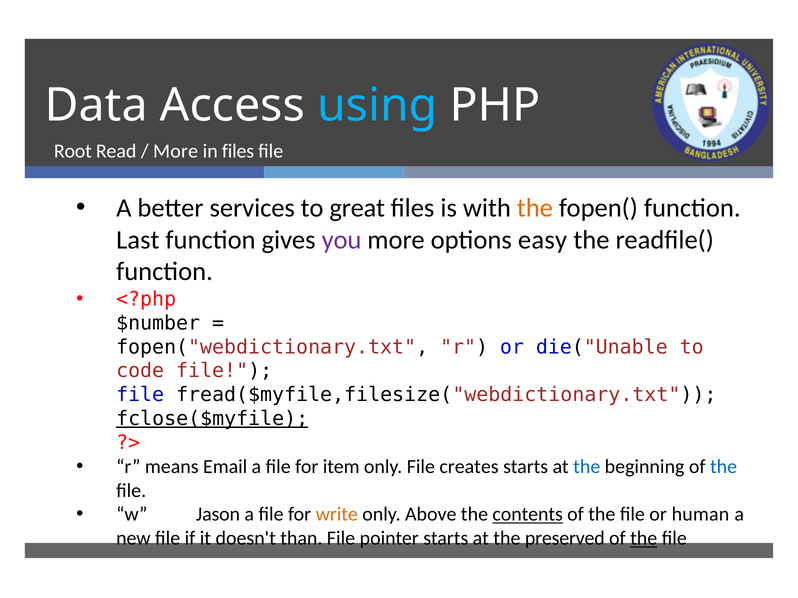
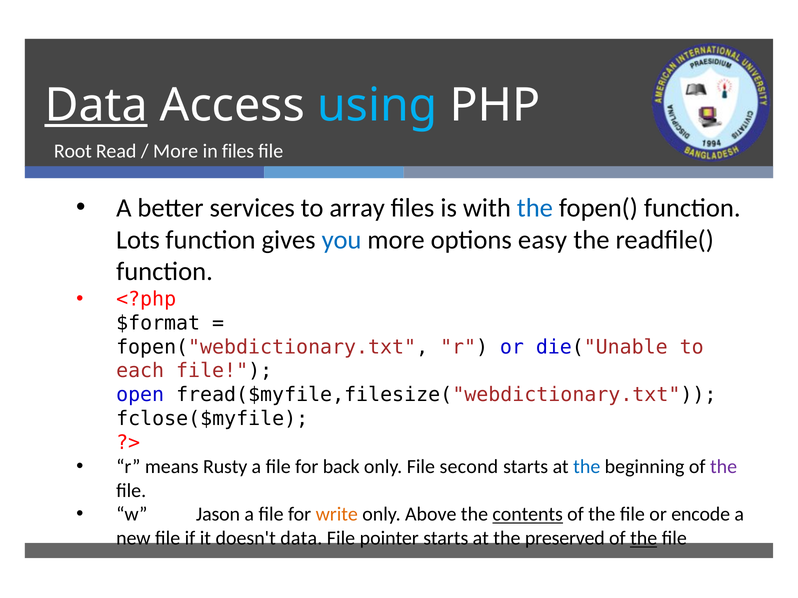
Data underline: none -> present (96, 105)
great: great -> array (357, 208)
the colour: orange -> blue (535, 208)
Last: Last -> Lots (138, 240)
you colour: purple -> blue (342, 240)
$number: $number -> $format (158, 323)
code: code -> each (140, 371)
file: file -> open (140, 395)
fclose($myfile underline: present -> none (212, 419)
Email: Email -> Rusty (225, 467)
item: item -> back (341, 467)
creates: creates -> second (469, 467)
the colour: blue -> purple (724, 467)
human: human -> encode (701, 515)
doesn't than: than -> data (301, 539)
